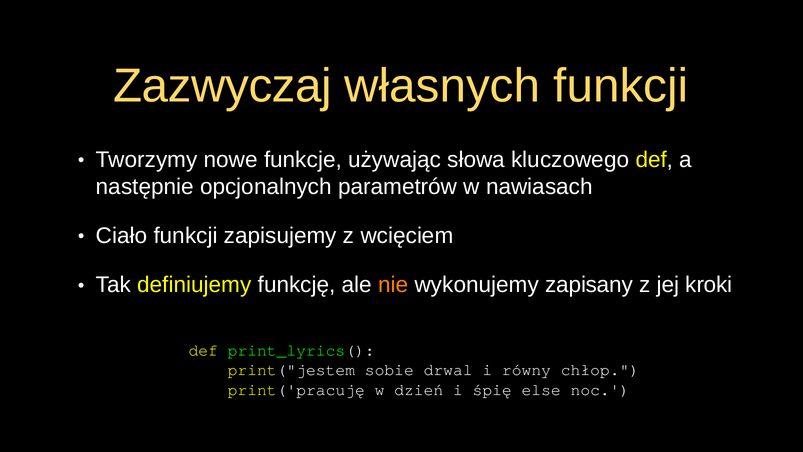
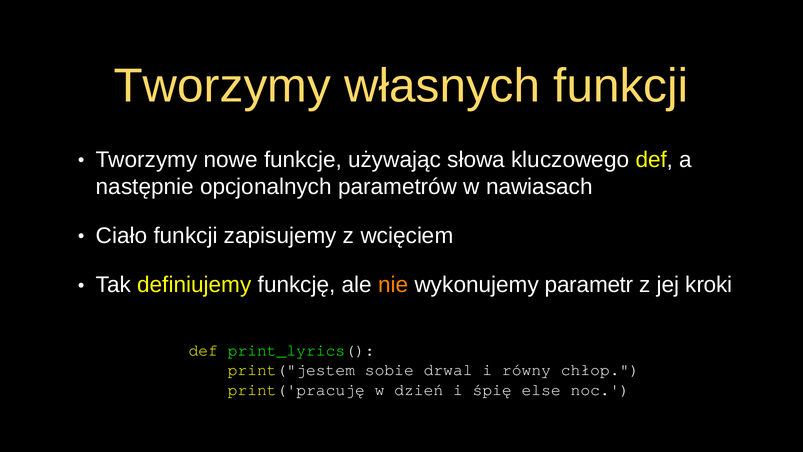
Zazwyczaj: Zazwyczaj -> Tworzymy (222, 86)
zapisany: zapisany -> parametr (589, 285)
